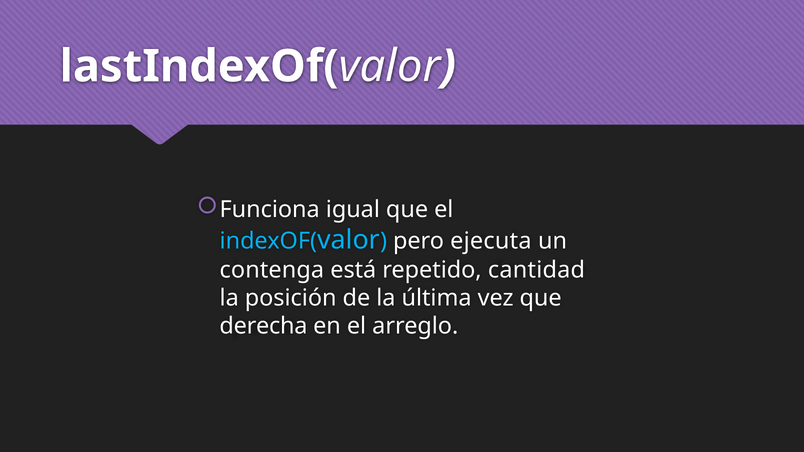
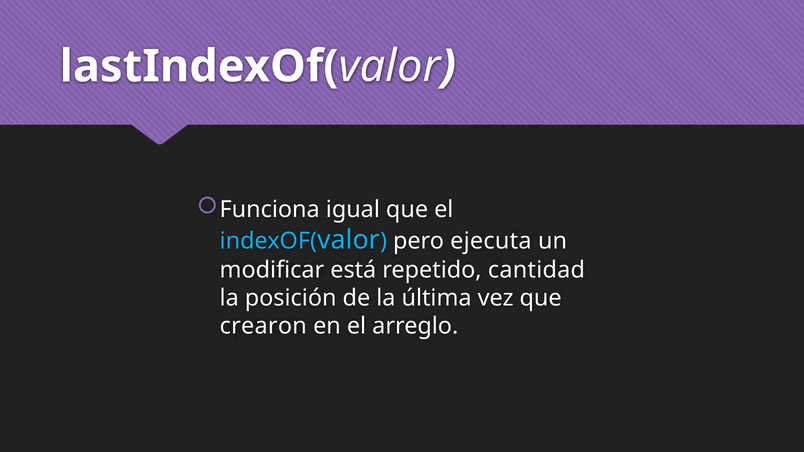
contenga: contenga -> modificar (272, 270)
derecha: derecha -> crearon (263, 326)
